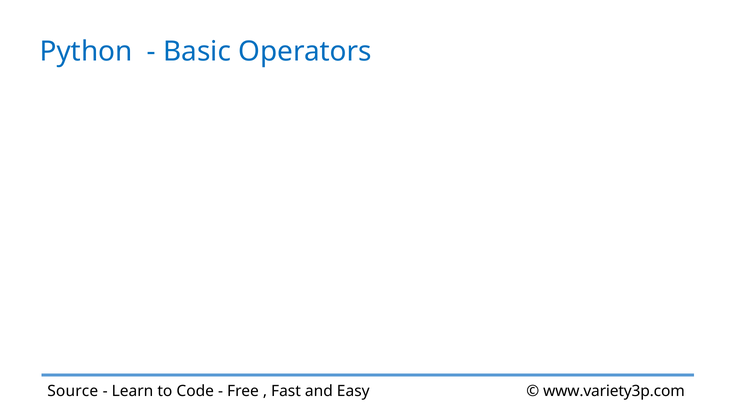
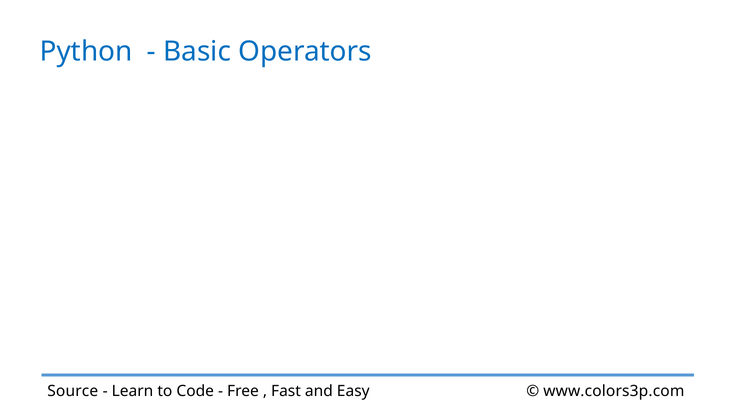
www.variety3p.com: www.variety3p.com -> www.colors3p.com (614, 391)
